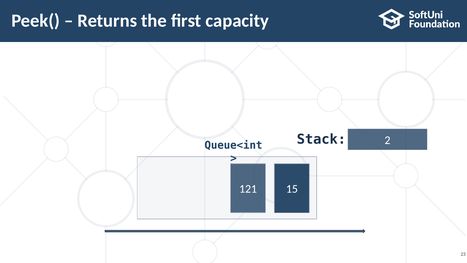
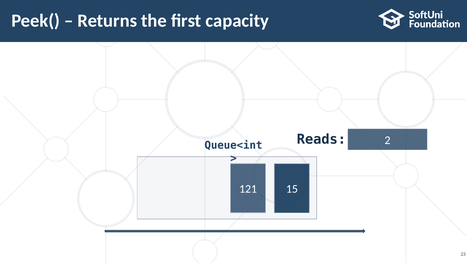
Stack: Stack -> Reads (321, 139)
